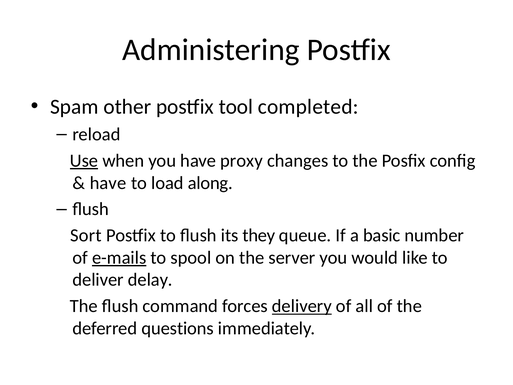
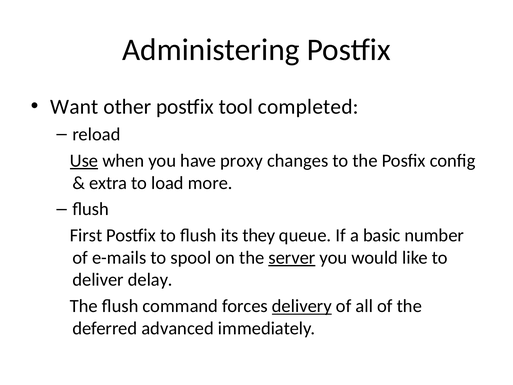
Spam: Spam -> Want (74, 107)
have: have -> extra (108, 183)
along: along -> more (210, 183)
Sort: Sort -> First (86, 235)
e-mails underline: present -> none (119, 257)
server underline: none -> present (292, 257)
questions: questions -> advanced (178, 328)
